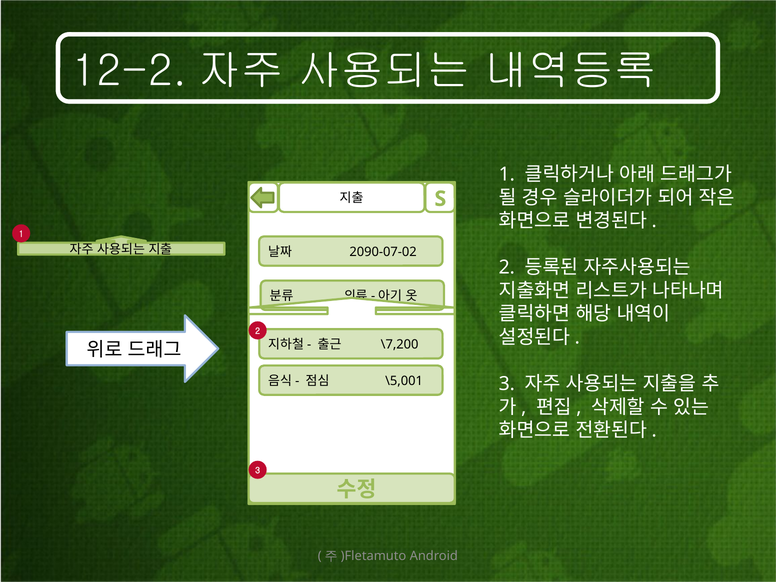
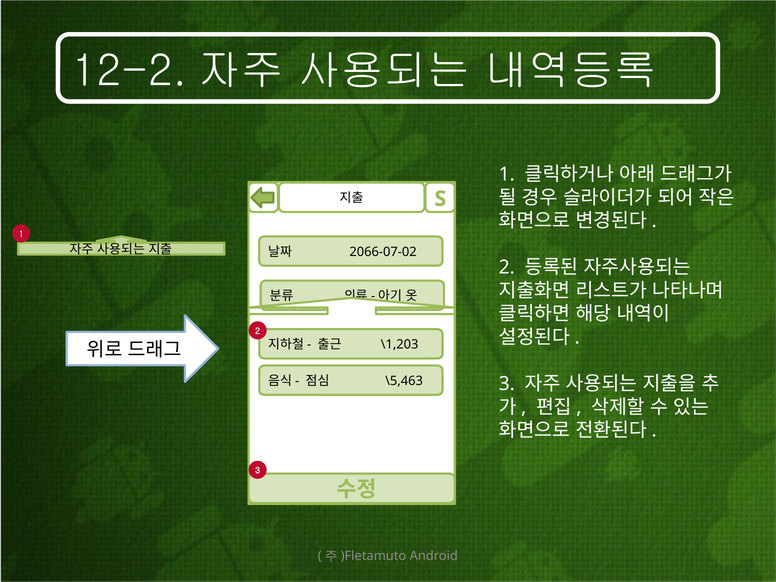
2090-07-02: 2090-07-02 -> 2066-07-02 (383, 252)
\7,200: \7,200 -> \1,203 (400, 345)
\5,001: \5,001 -> \5,463 (404, 381)
